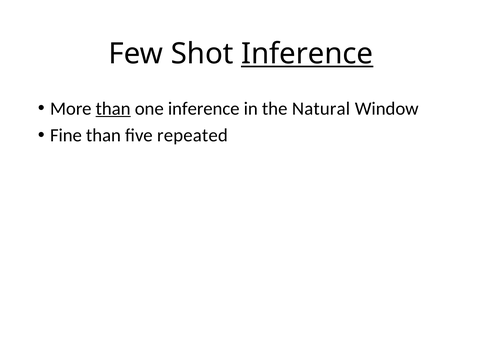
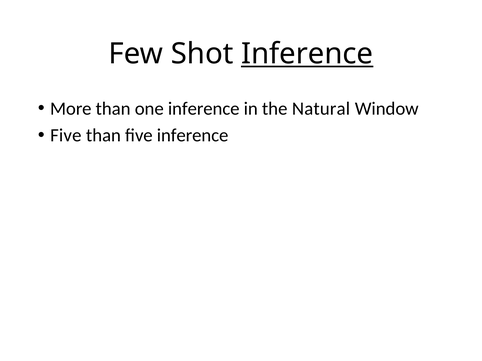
than underline: present -> none (113, 109)
Fine: Fine -> Five (66, 136)
five repeated: repeated -> inference (193, 136)
